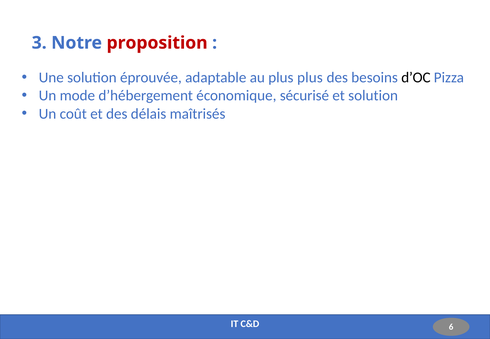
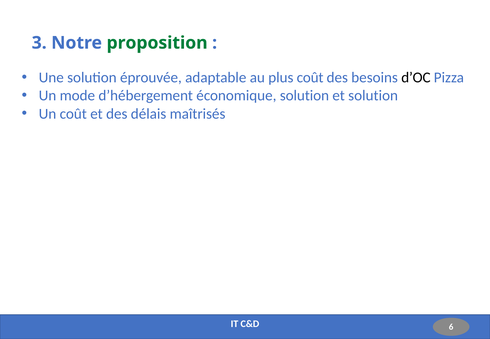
proposition colour: red -> green (157, 43)
plus plus: plus -> coût (310, 78)
économique sécurisé: sécurisé -> solution (304, 96)
